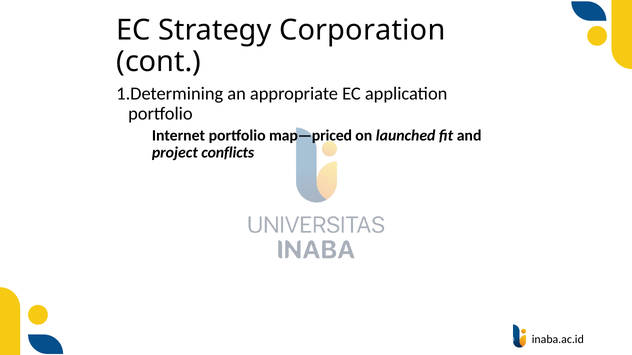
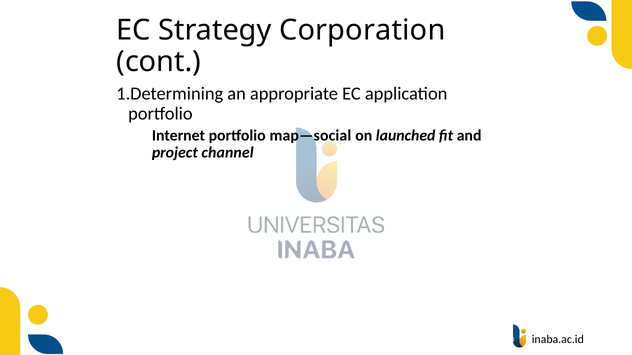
map—priced: map—priced -> map—social (310, 136)
conflicts: conflicts -> channel (228, 153)
